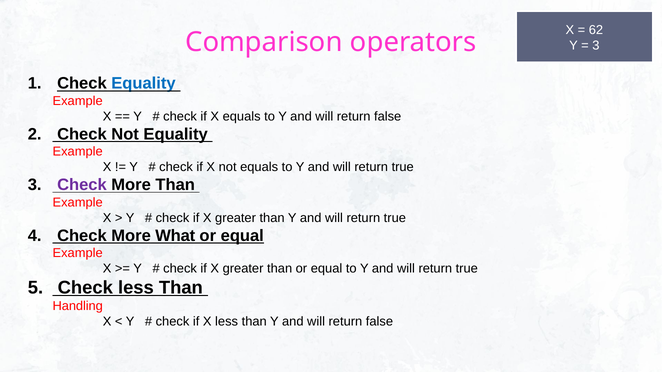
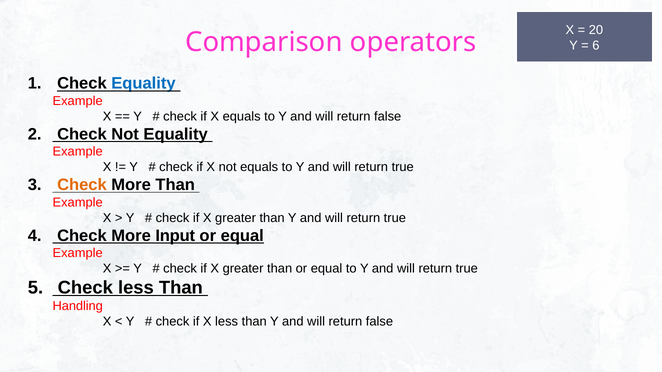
62: 62 -> 20 (596, 30)
3: 3 -> 6 (596, 45)
Check colour: purple -> orange (82, 185)
What: What -> Input (175, 236)
